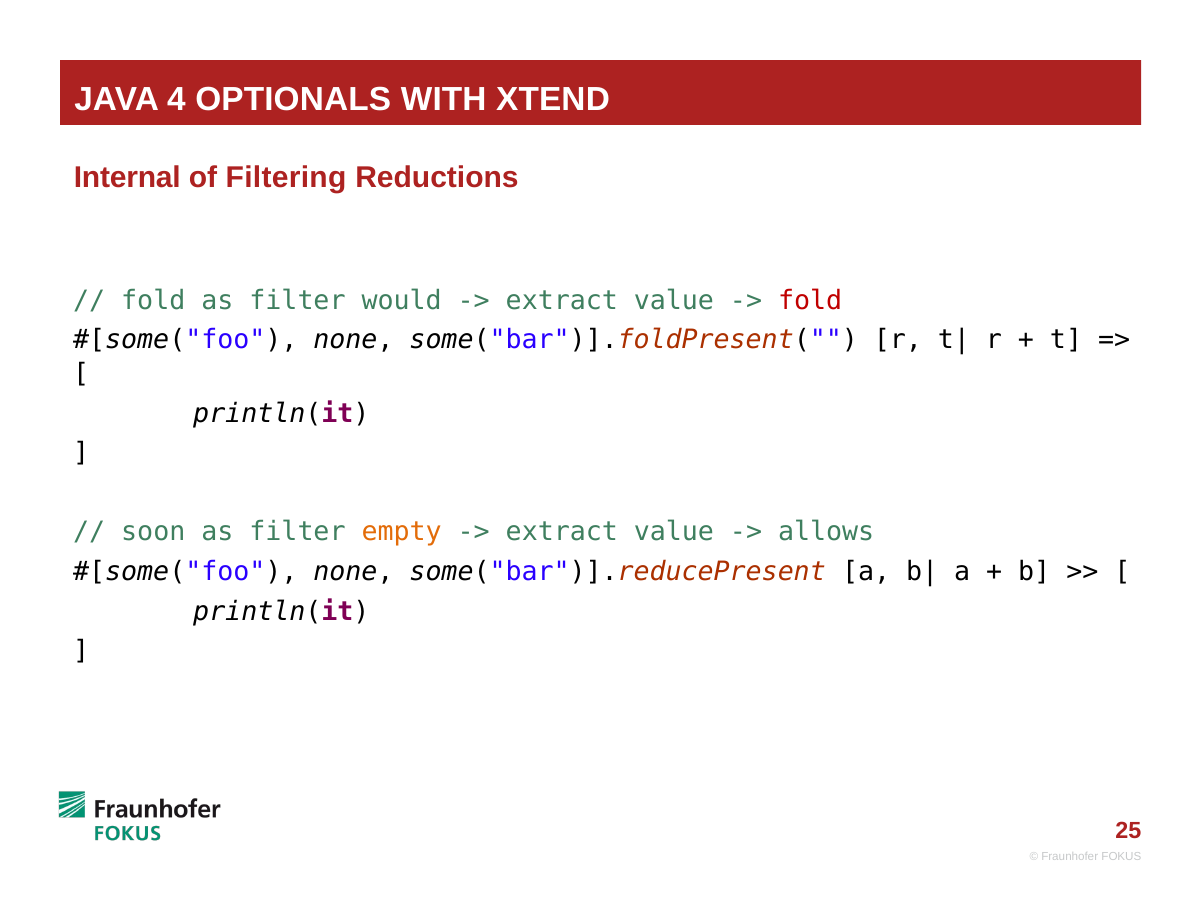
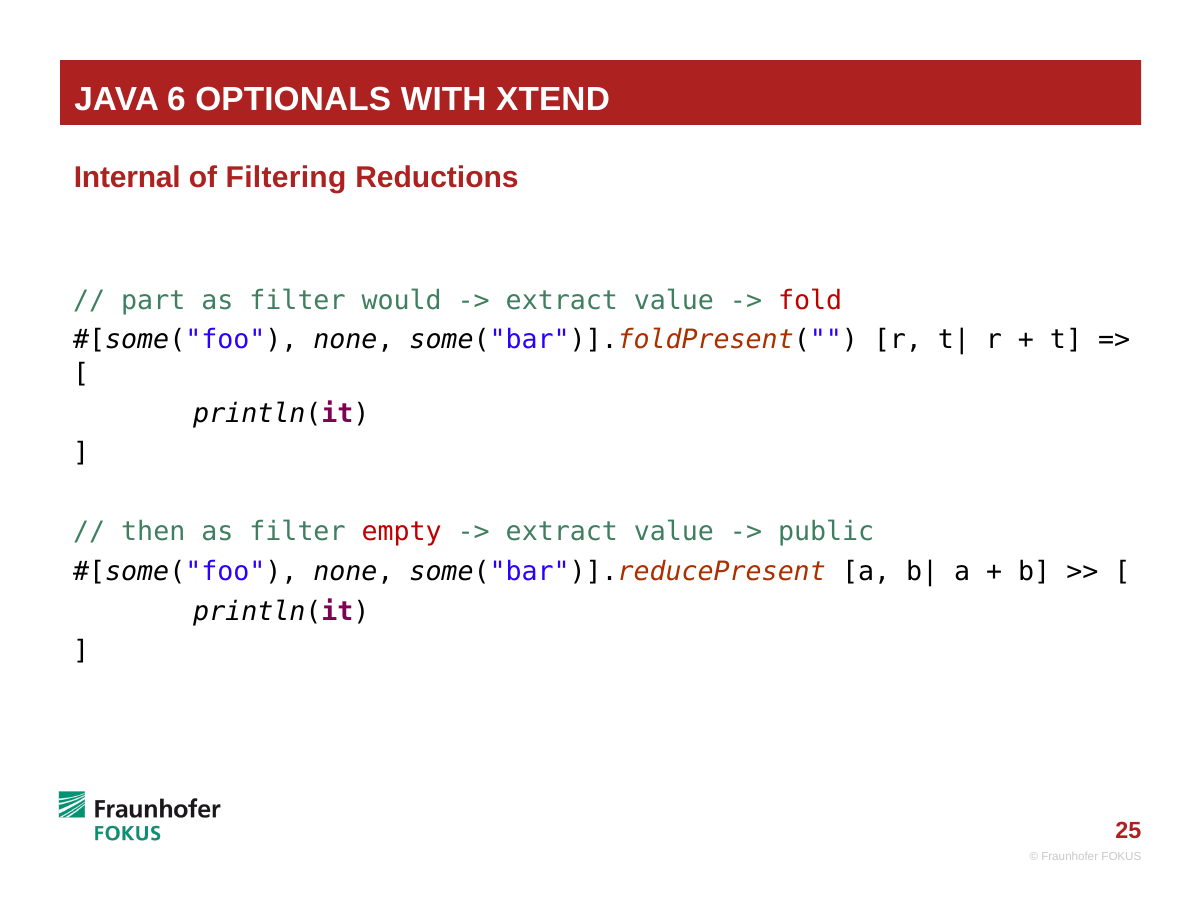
4: 4 -> 6 (176, 100)
fold: fold -> part (153, 301)
soon: soon -> then (153, 533)
empty colour: orange -> red (402, 533)
allows: allows -> public (826, 533)
